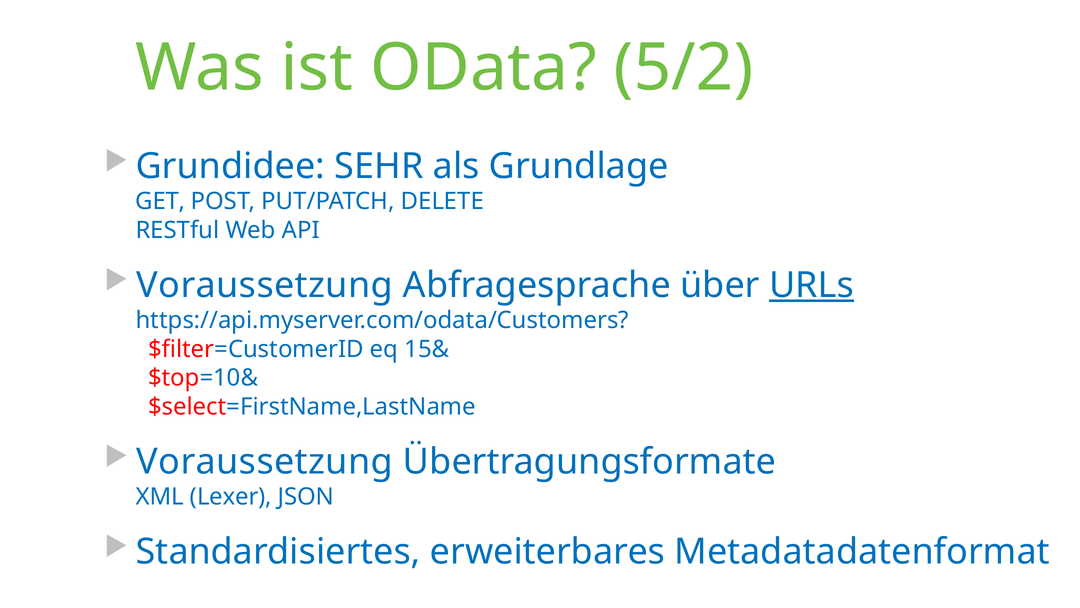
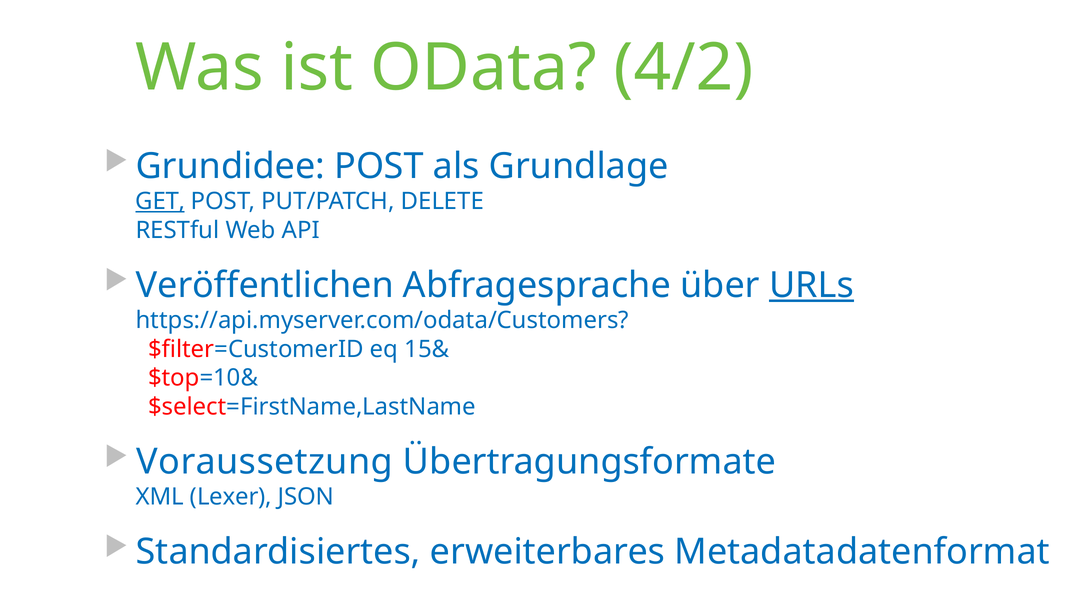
5/2: 5/2 -> 4/2 (684, 68)
Grundidee SEHR: SEHR -> POST (379, 166)
GET underline: none -> present (160, 201)
Voraussetzung: Voraussetzung -> Veröffentlichen (265, 285)
